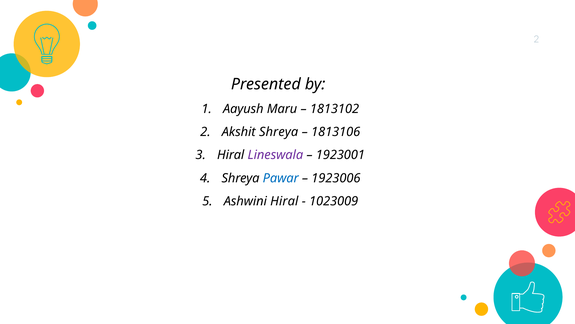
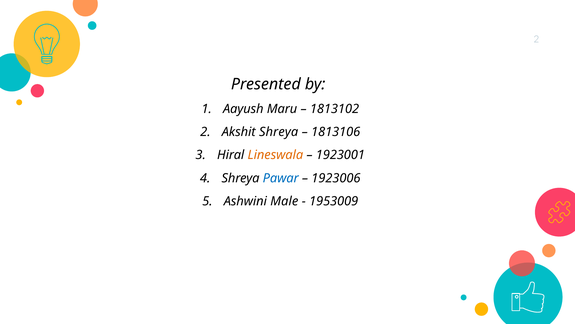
Lineswala colour: purple -> orange (275, 155)
Ashwini Hiral: Hiral -> Male (284, 201)
1023009: 1023009 -> 1953009 (334, 201)
